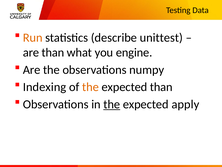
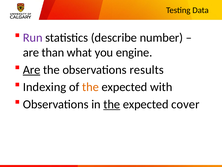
Run colour: orange -> purple (33, 38)
unittest: unittest -> number (161, 38)
Are underline: none -> present (32, 70)
numpy: numpy -> results (147, 70)
expected than: than -> with (161, 87)
apply: apply -> cover (185, 104)
